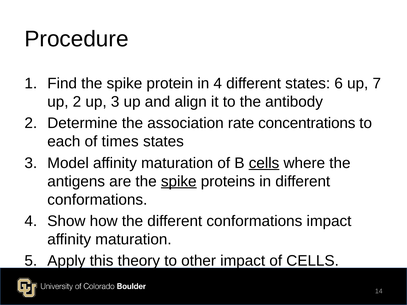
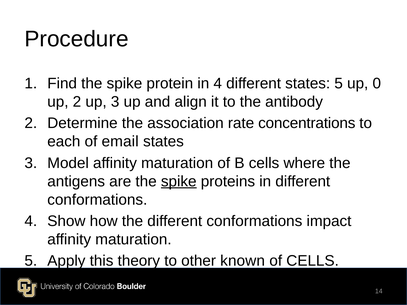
states 6: 6 -> 5 (339, 83)
7: 7 -> 0 (377, 83)
times: times -> email (120, 142)
cells underline: present -> none (264, 163)
other impact: impact -> known (243, 261)
